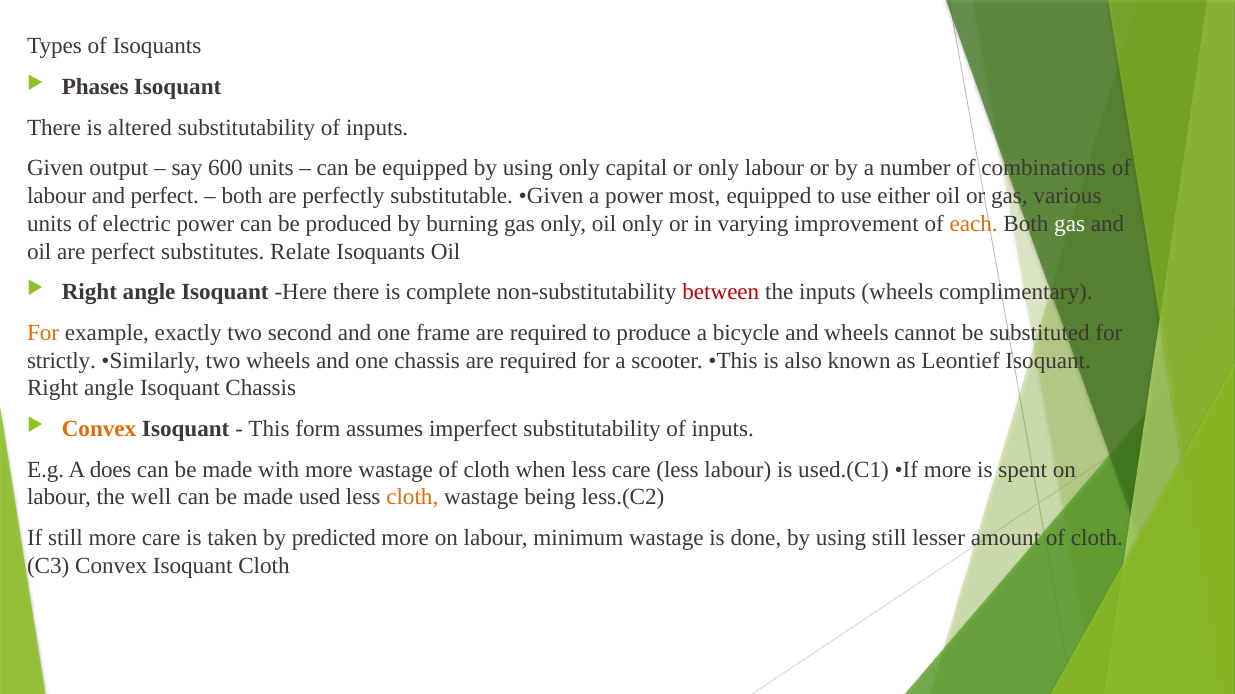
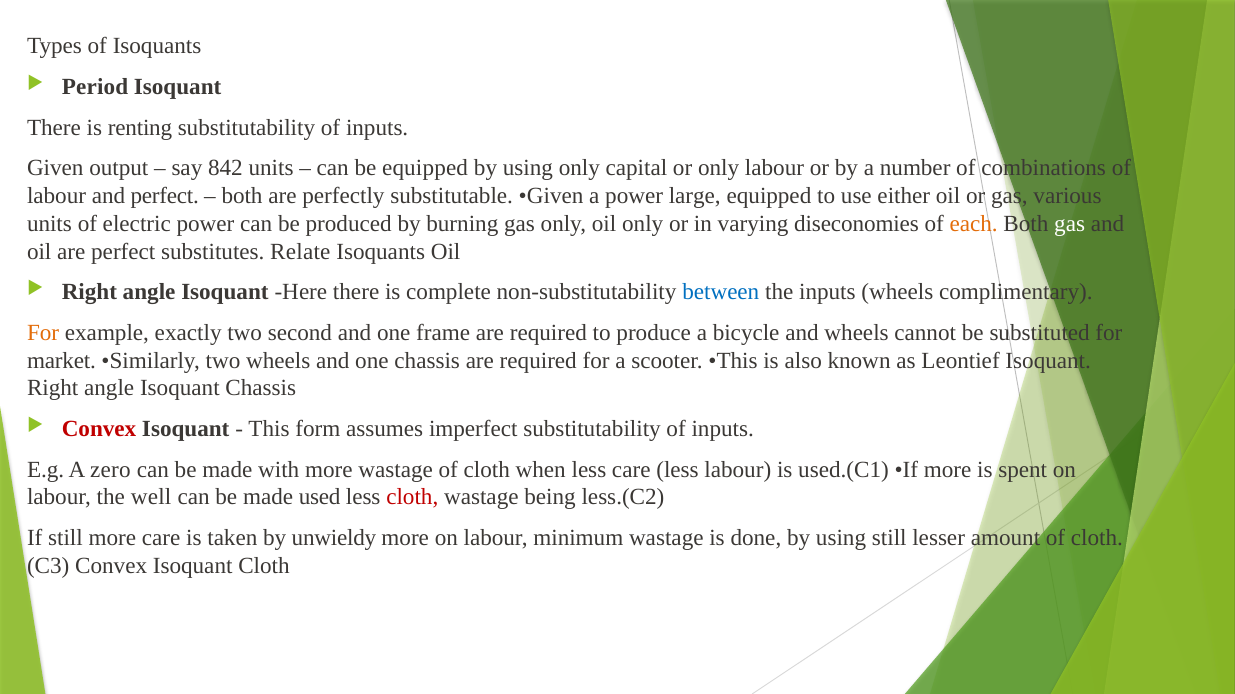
Phases: Phases -> Period (95, 87)
altered: altered -> renting (140, 128)
600: 600 -> 842 (225, 168)
most: most -> large (695, 196)
improvement: improvement -> diseconomies (857, 224)
between colour: red -> blue (721, 292)
strictly: strictly -> market (61, 361)
Convex colour: orange -> red (99, 429)
does: does -> zero (110, 470)
cloth colour: orange -> red (412, 498)
predicted: predicted -> unwieldy (334, 538)
